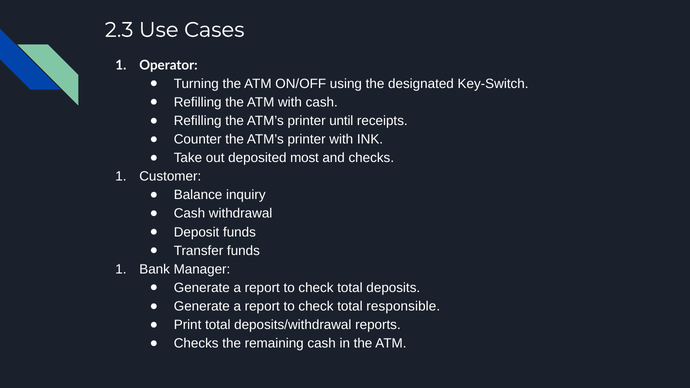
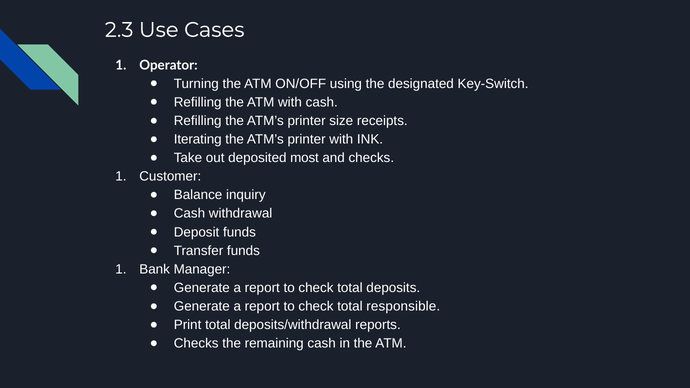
until: until -> size (341, 121)
Counter: Counter -> Iterating (198, 139)
